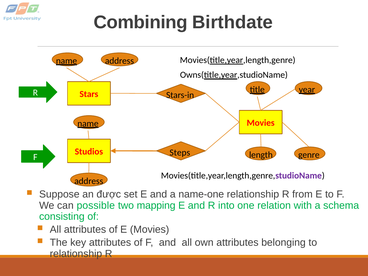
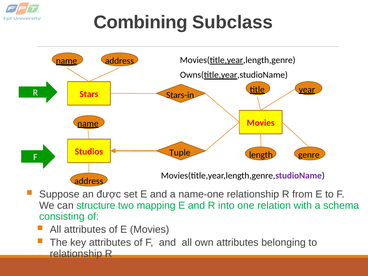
Birthdate: Birthdate -> Subclass (233, 22)
Steps: Steps -> Tuple (180, 153)
possible: possible -> structure (96, 205)
